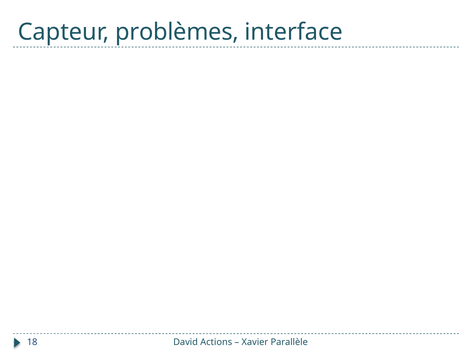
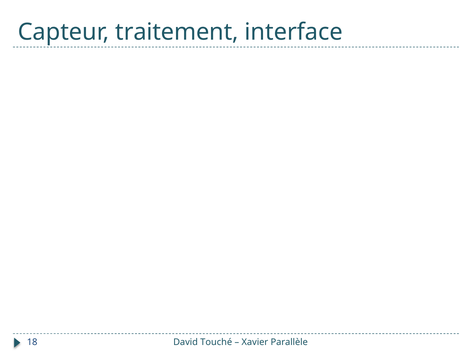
problèmes: problèmes -> traitement (177, 32)
Actions: Actions -> Touché (216, 342)
